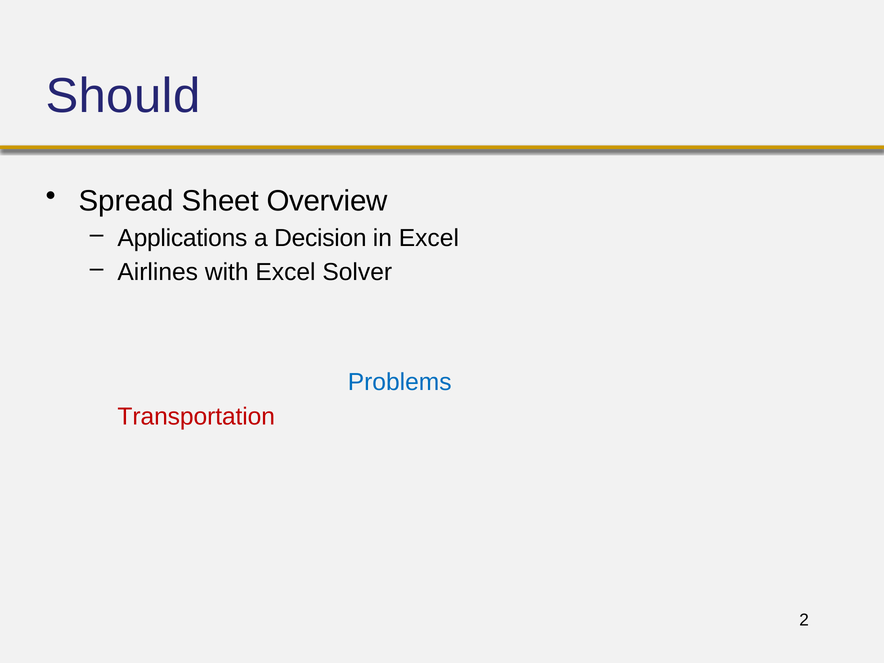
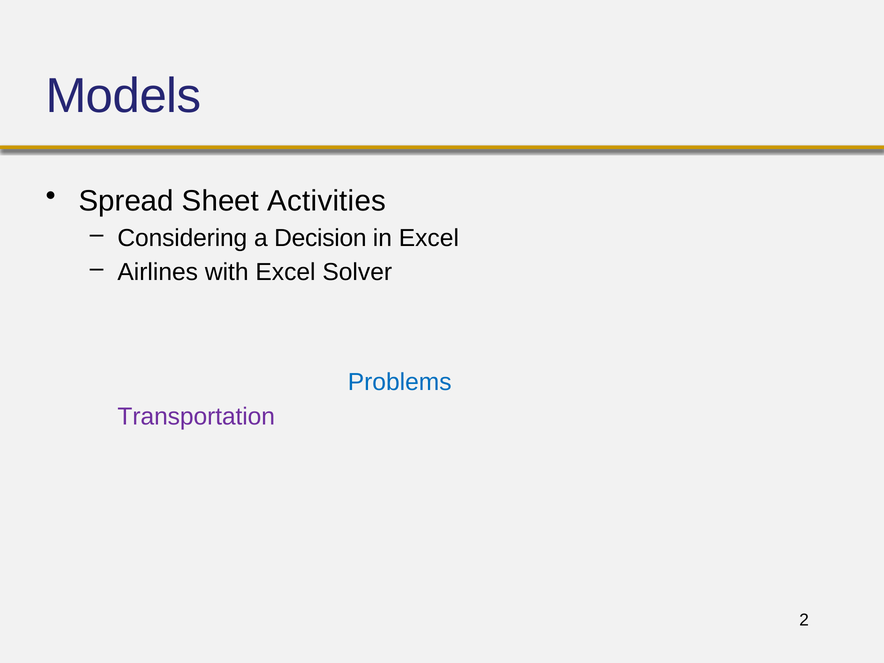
Should: Should -> Models (123, 96)
Sheet Overview: Overview -> Activities (327, 201)
Applications: Applications -> Considering (182, 238)
Transportation colour: red -> purple (196, 417)
